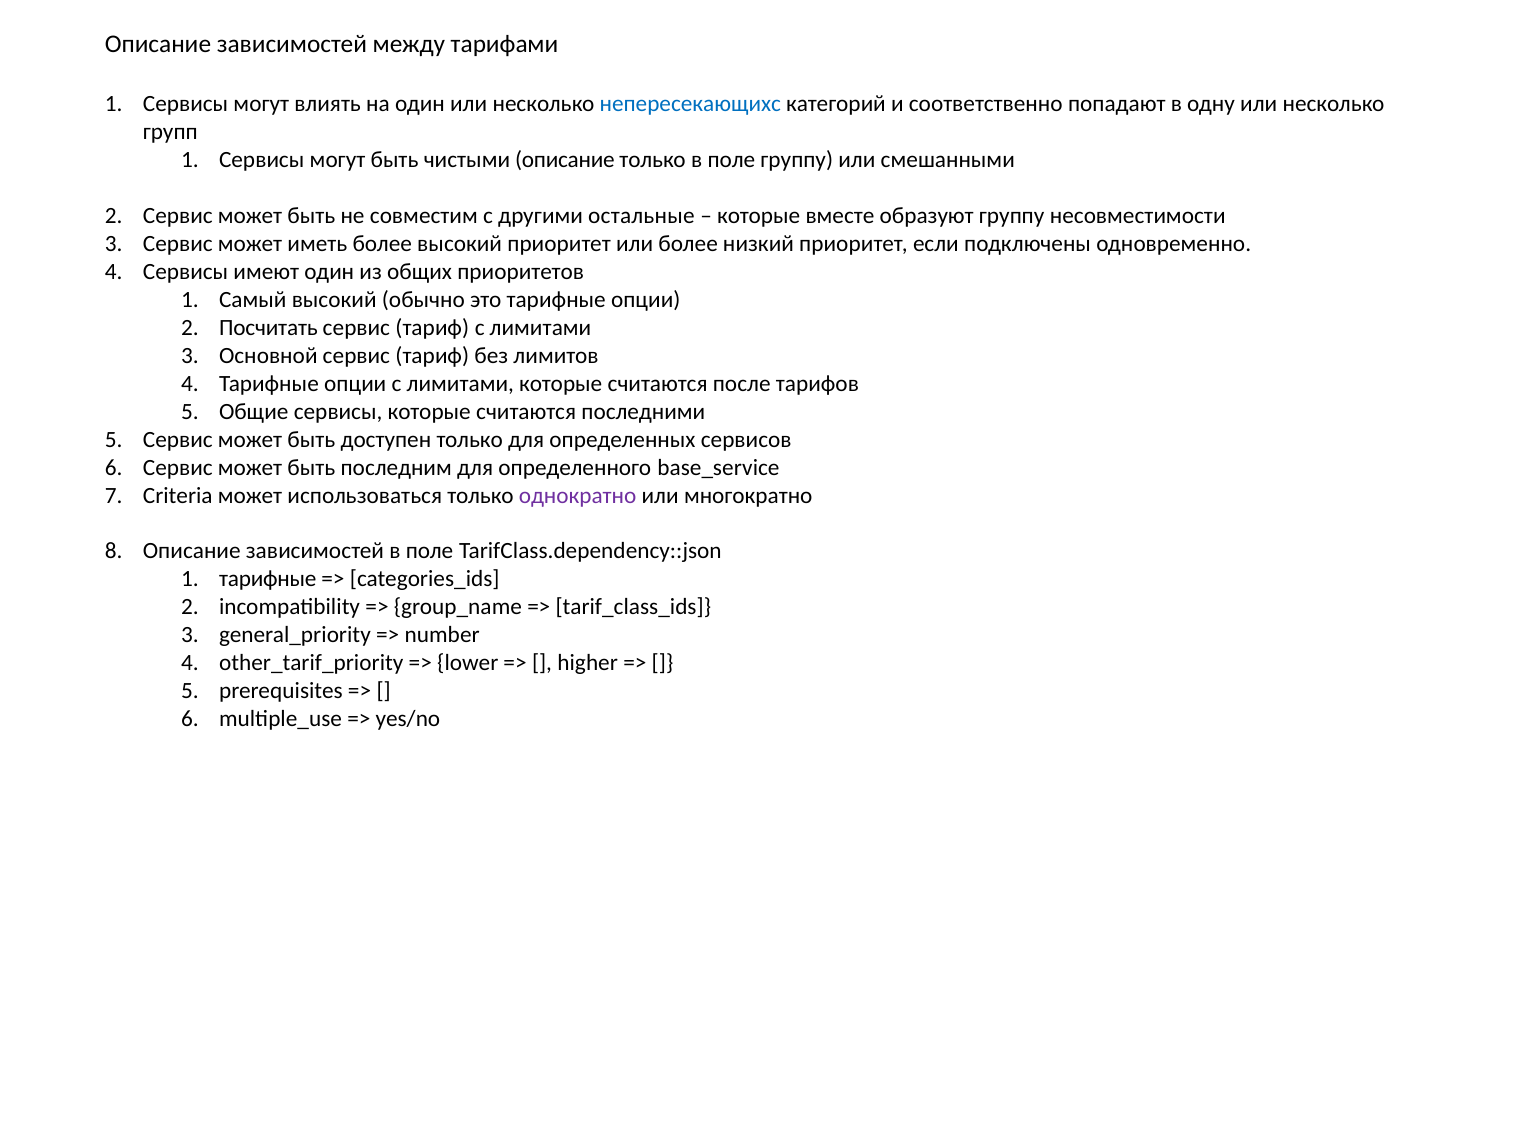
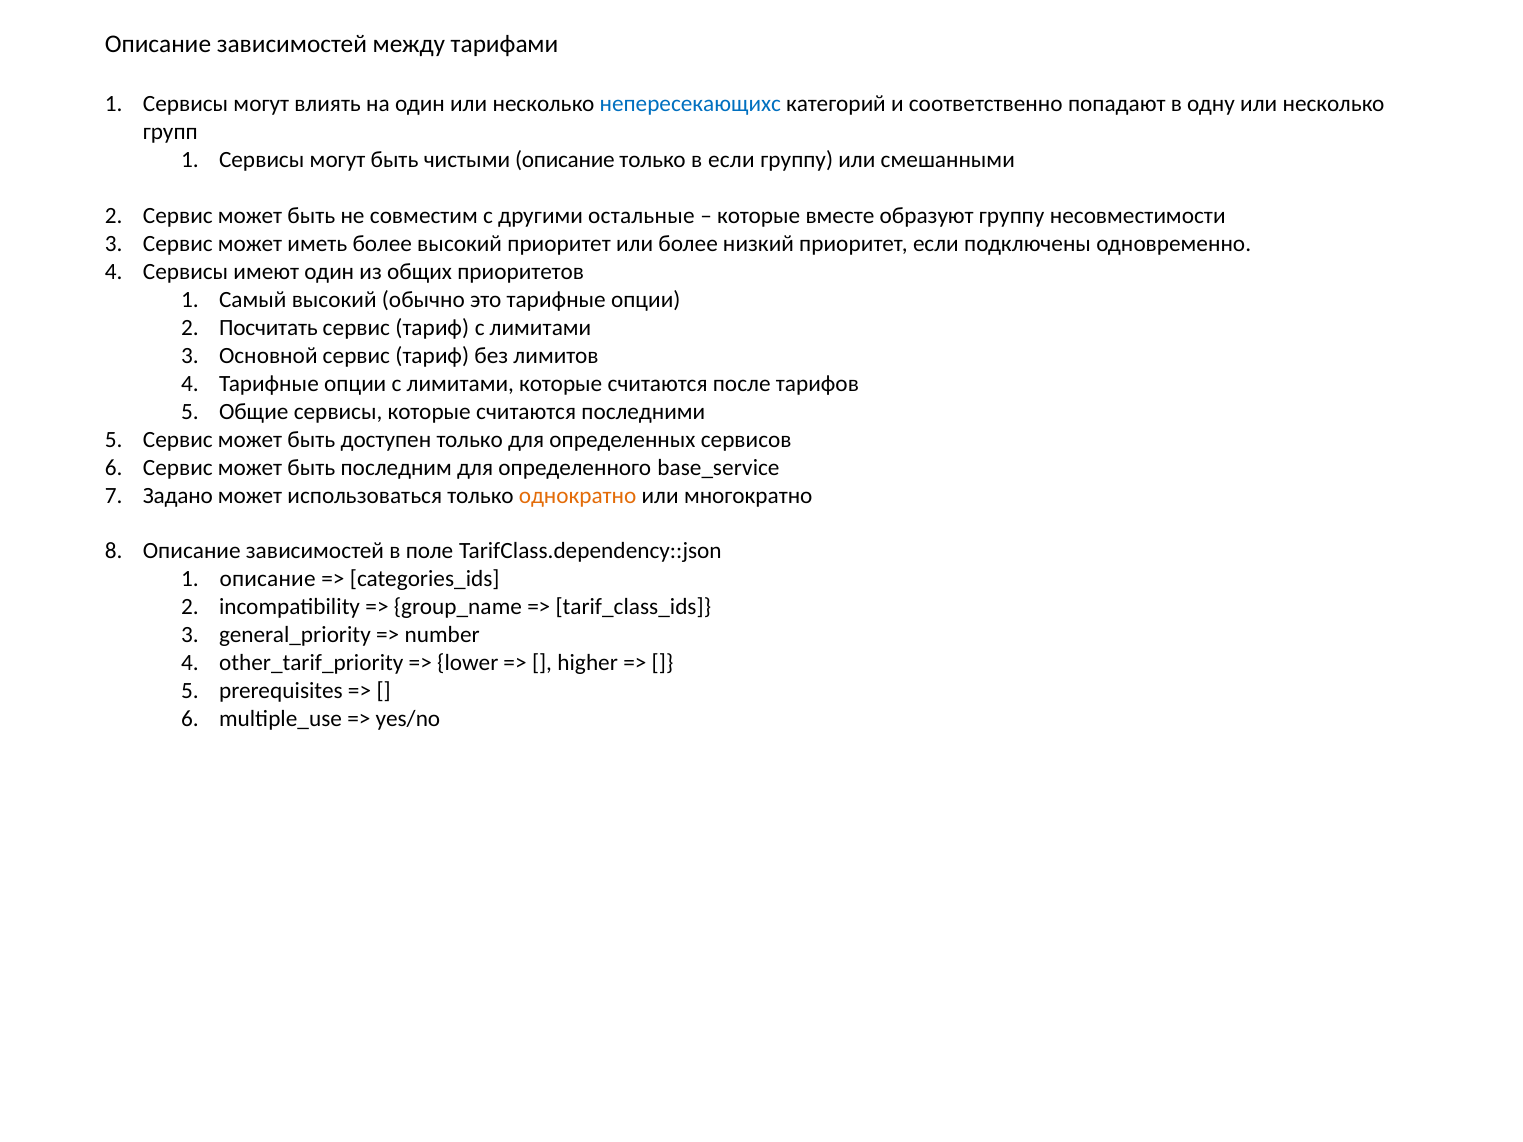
только в поле: поле -> если (731, 160)
Criteria: Criteria -> Задано (178, 496)
однократно colour: purple -> orange (578, 496)
тарифные: тарифные -> описание (268, 579)
